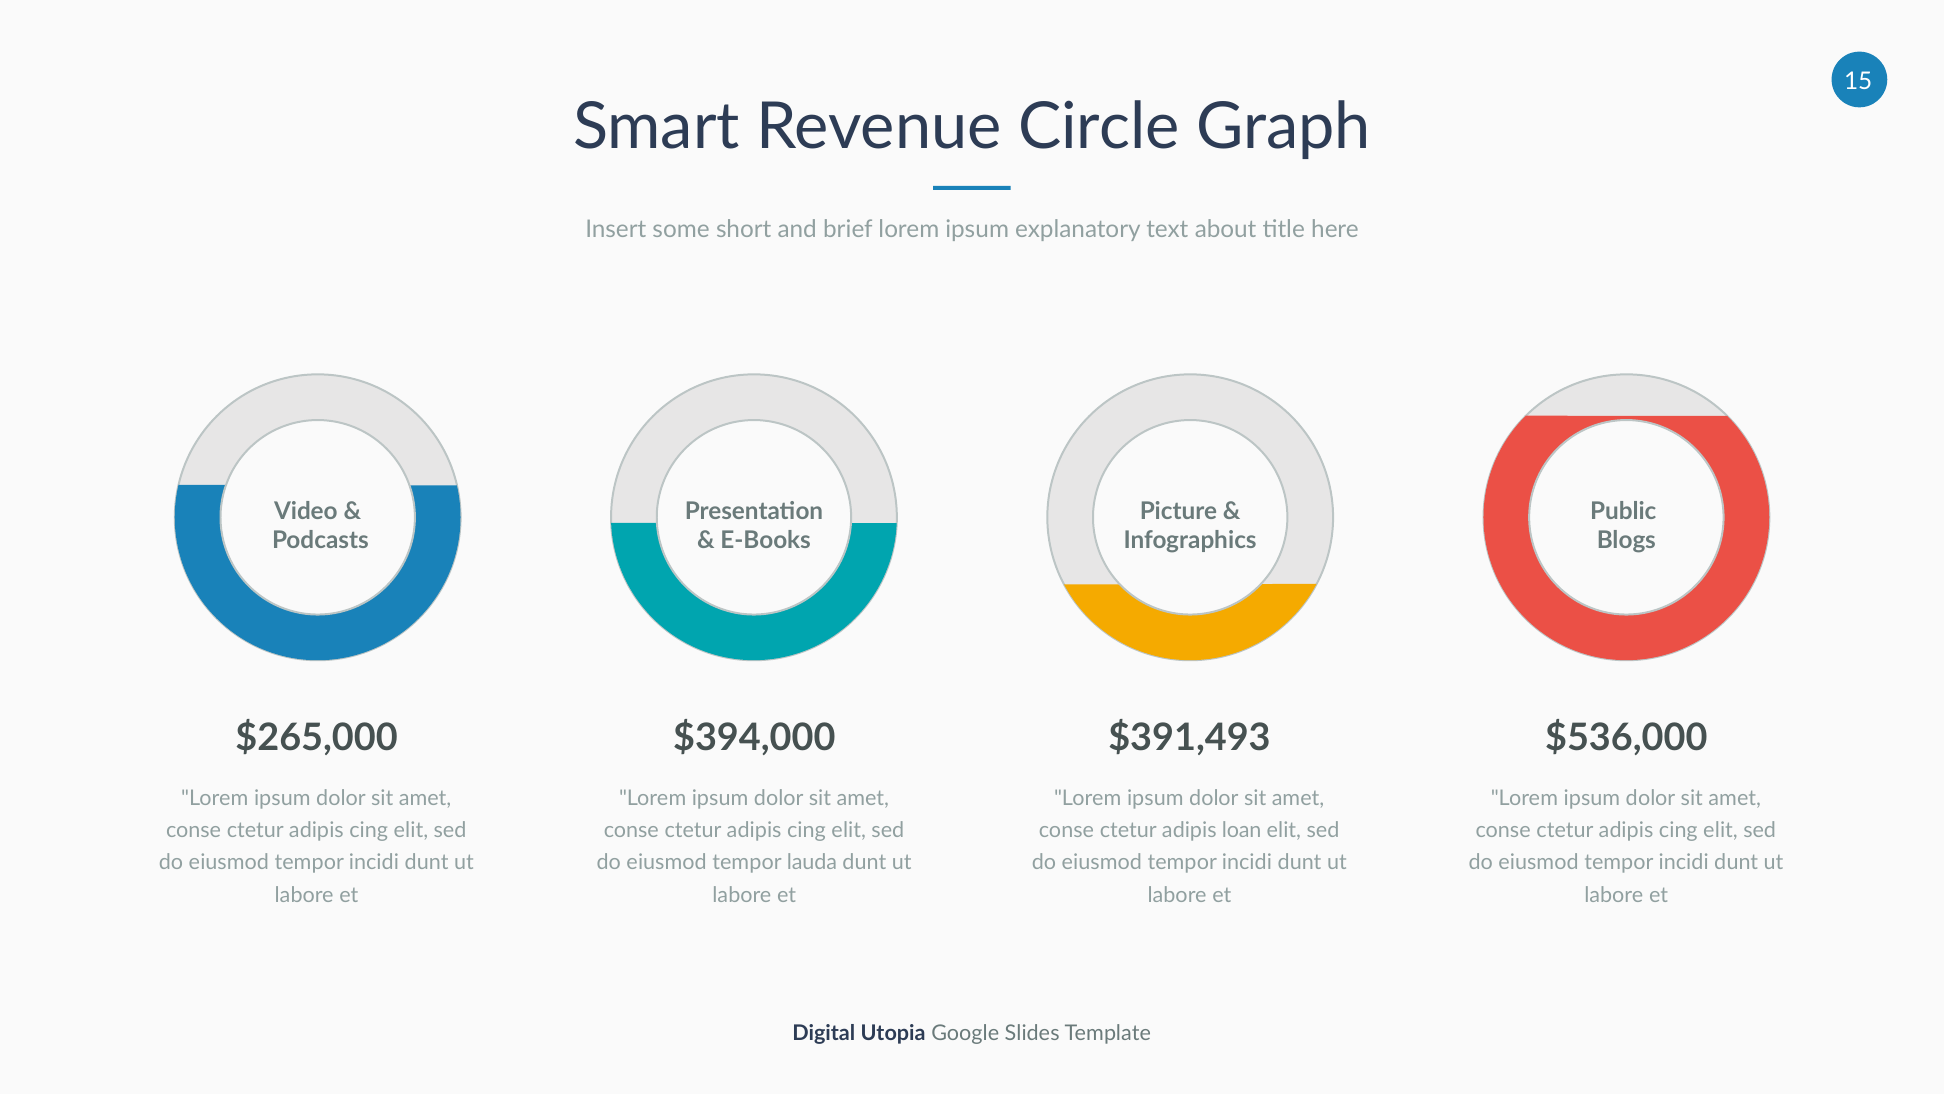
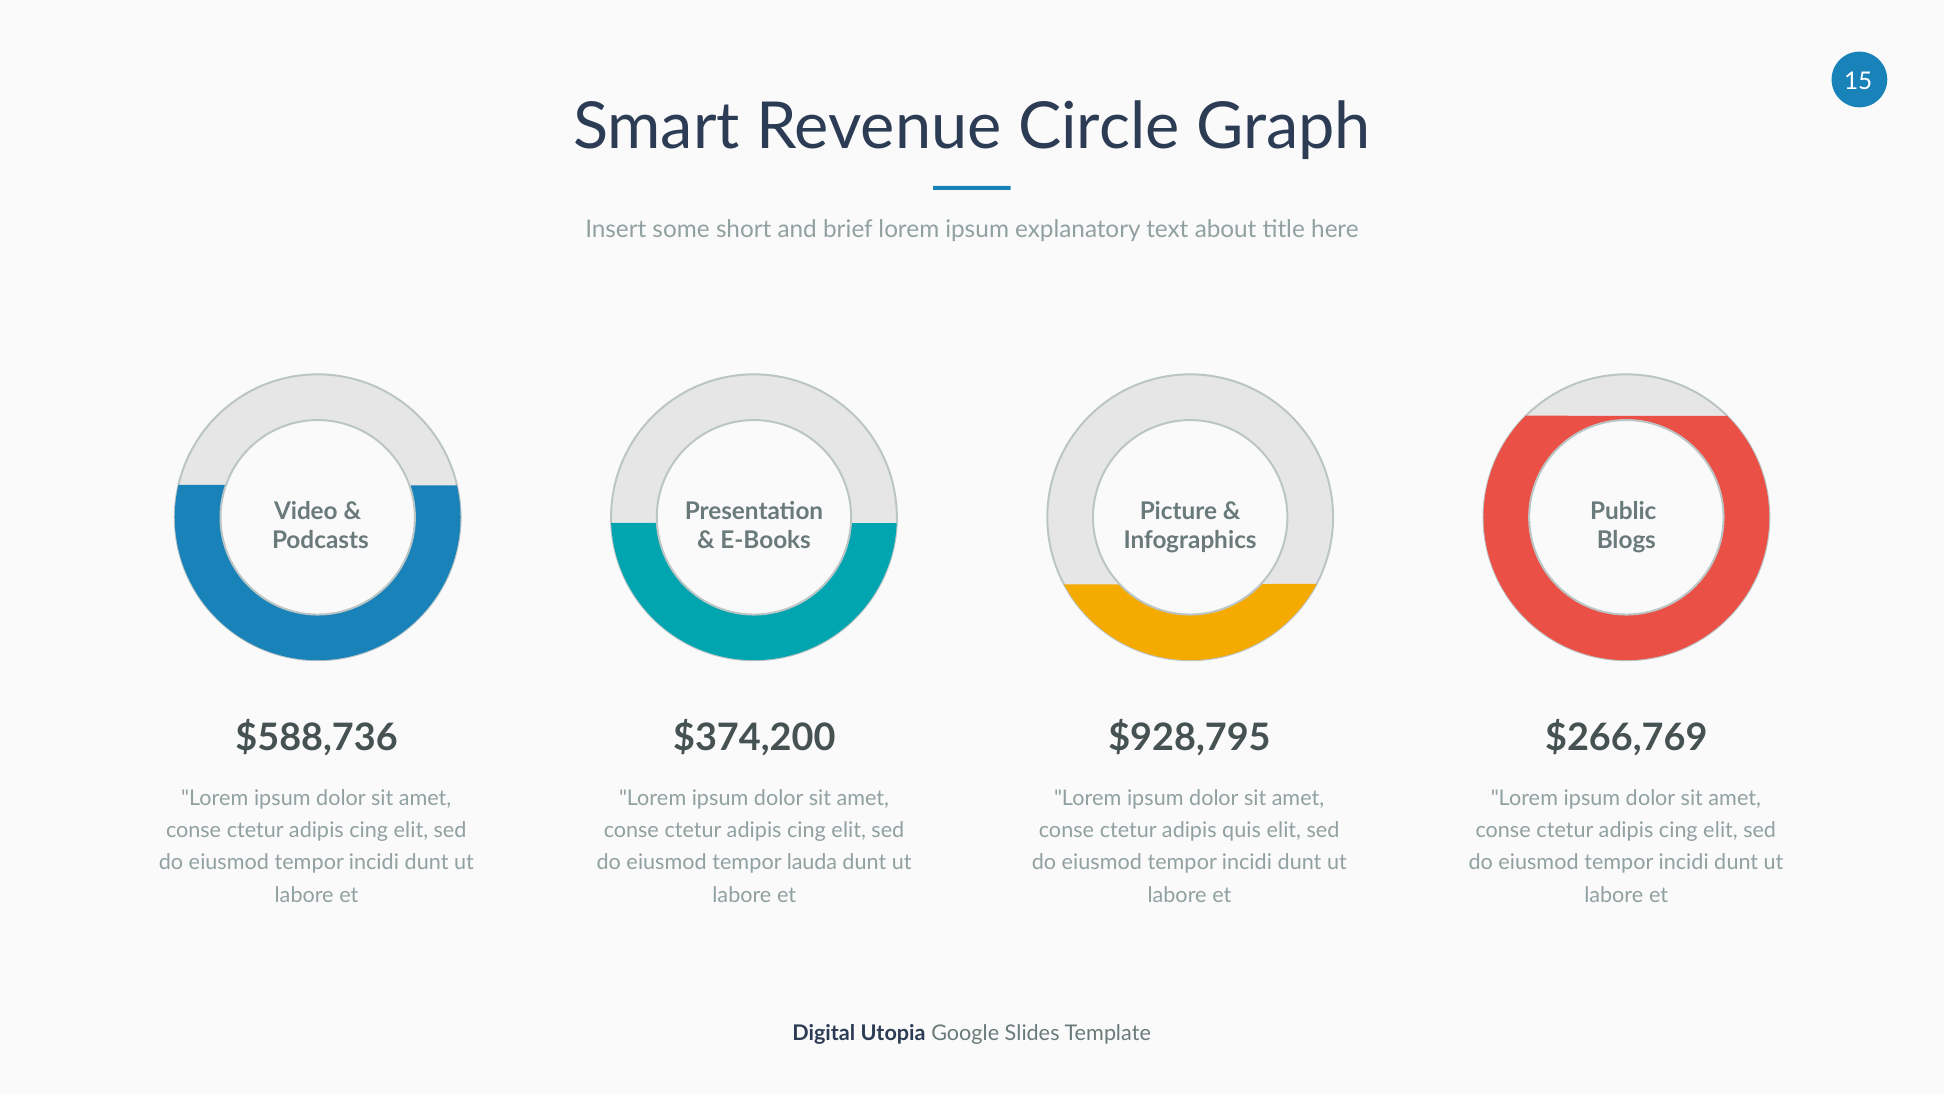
$265,000: $265,000 -> $588,736 (317, 737)
$394,000: $394,000 -> $374,200 (754, 737)
$391,493: $391,493 -> $928,795 (1189, 737)
$536,000: $536,000 -> $266,769 (1626, 737)
loan: loan -> quis (1242, 830)
